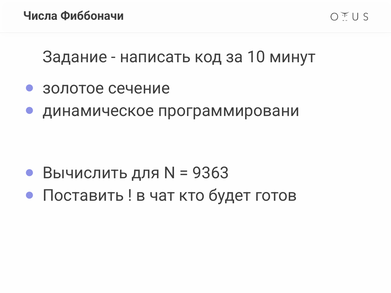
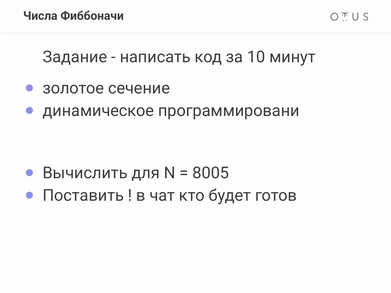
9363: 9363 -> 8005 (211, 173)
